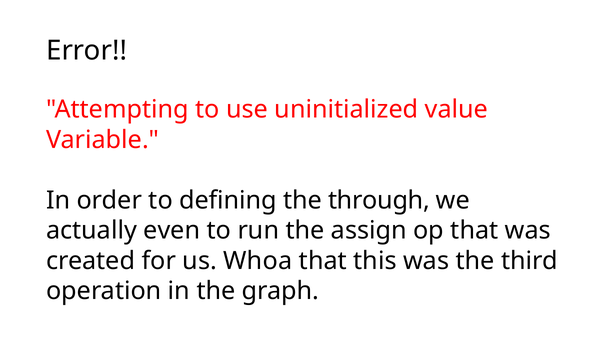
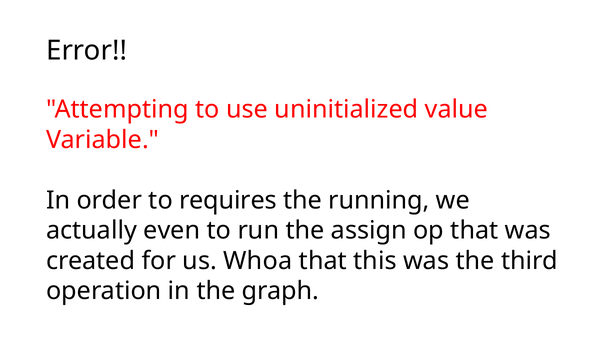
defining: defining -> requires (228, 200)
through: through -> running (379, 200)
